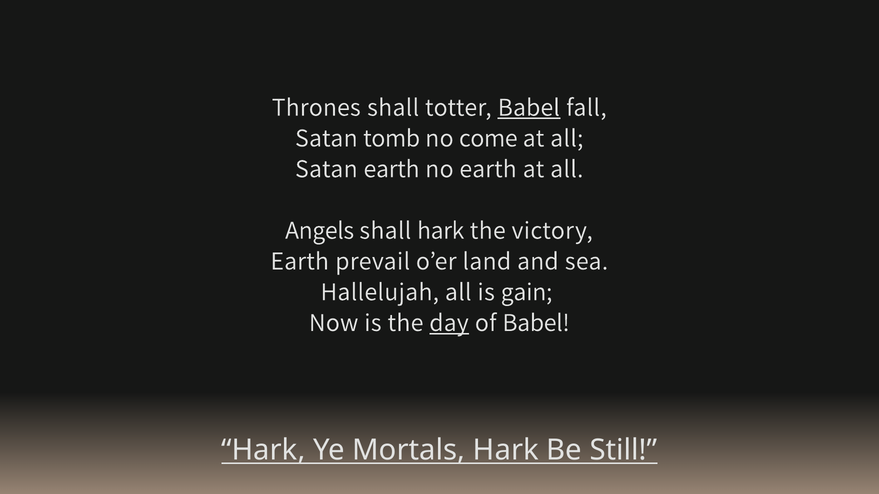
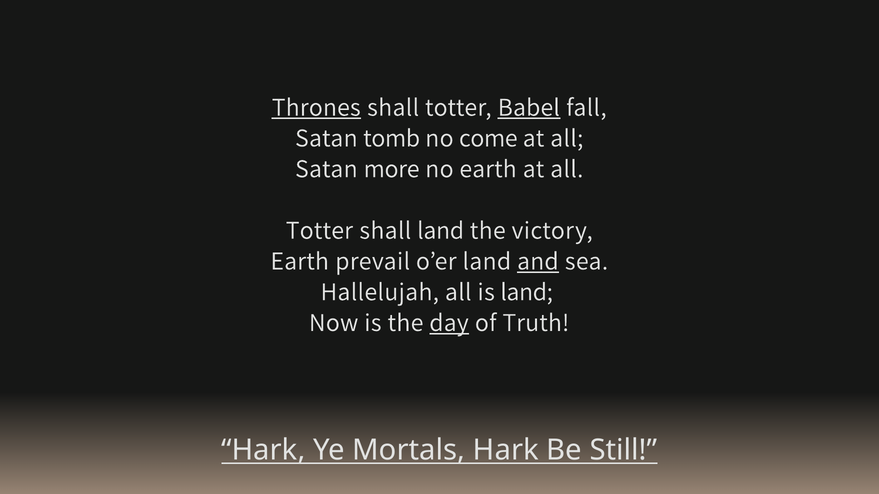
Thrones underline: none -> present (316, 107)
Satan earth: earth -> more (392, 169)
Angels: Angels -> Totter (319, 230)
shall hark: hark -> land (441, 230)
and underline: none -> present (538, 261)
is gain: gain -> land (527, 292)
of Babel: Babel -> Truth (536, 323)
